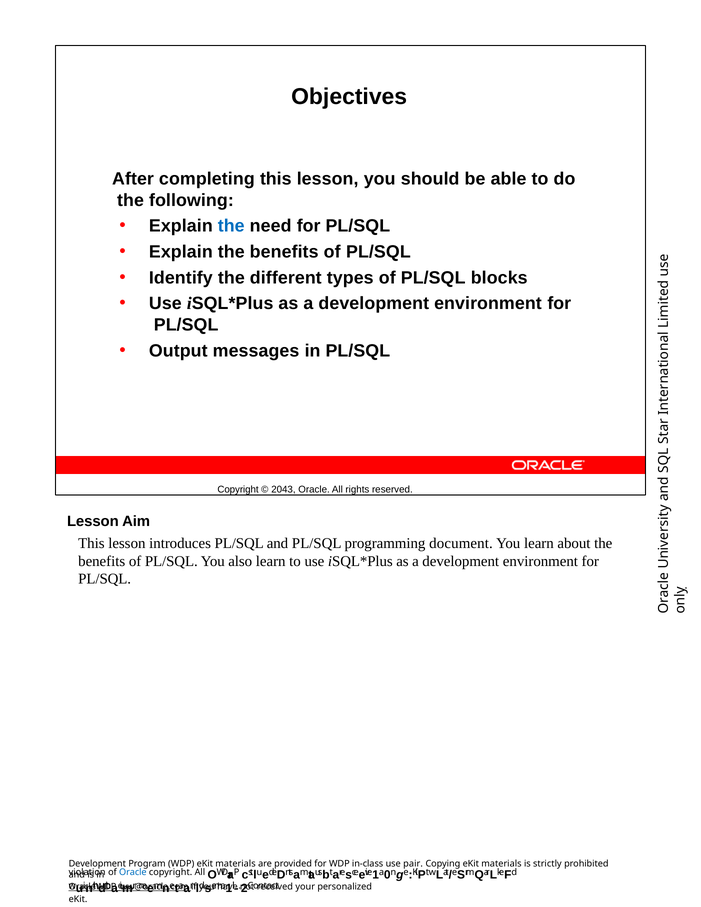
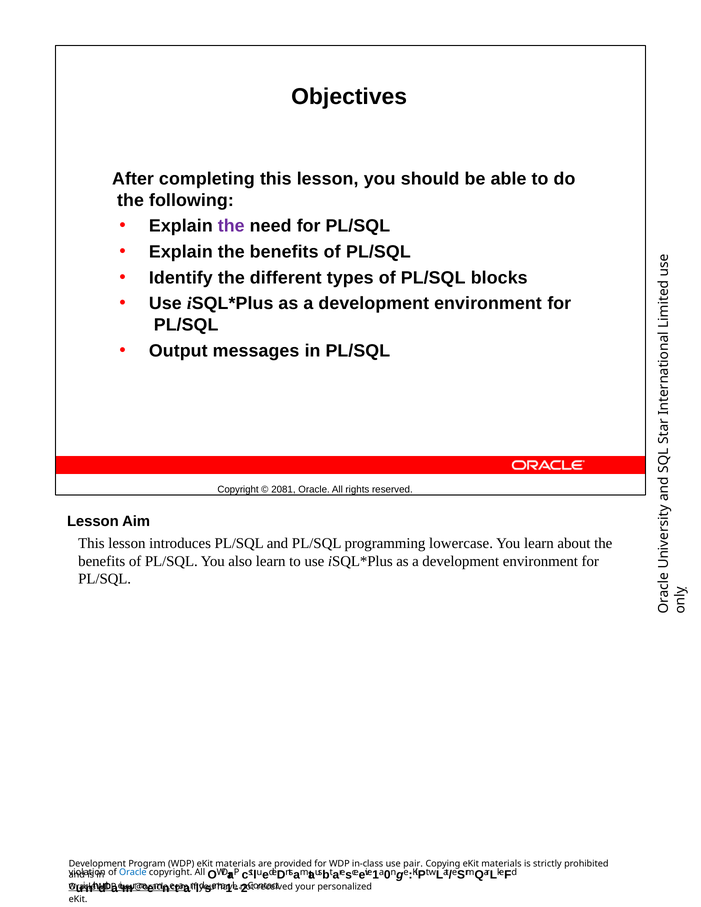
the colour: blue -> purple (231, 226)
2043: 2043 -> 2081 (283, 490)
document: document -> lowercase (461, 543)
